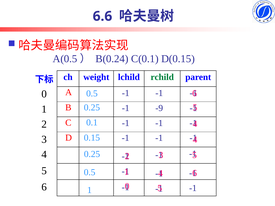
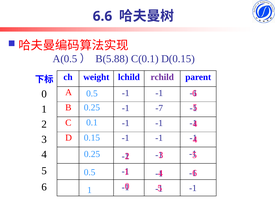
B(0.24: B(0.24 -> B(5.88 (112, 59)
rchild colour: green -> purple (162, 77)
-9: -9 -> -7 (159, 108)
